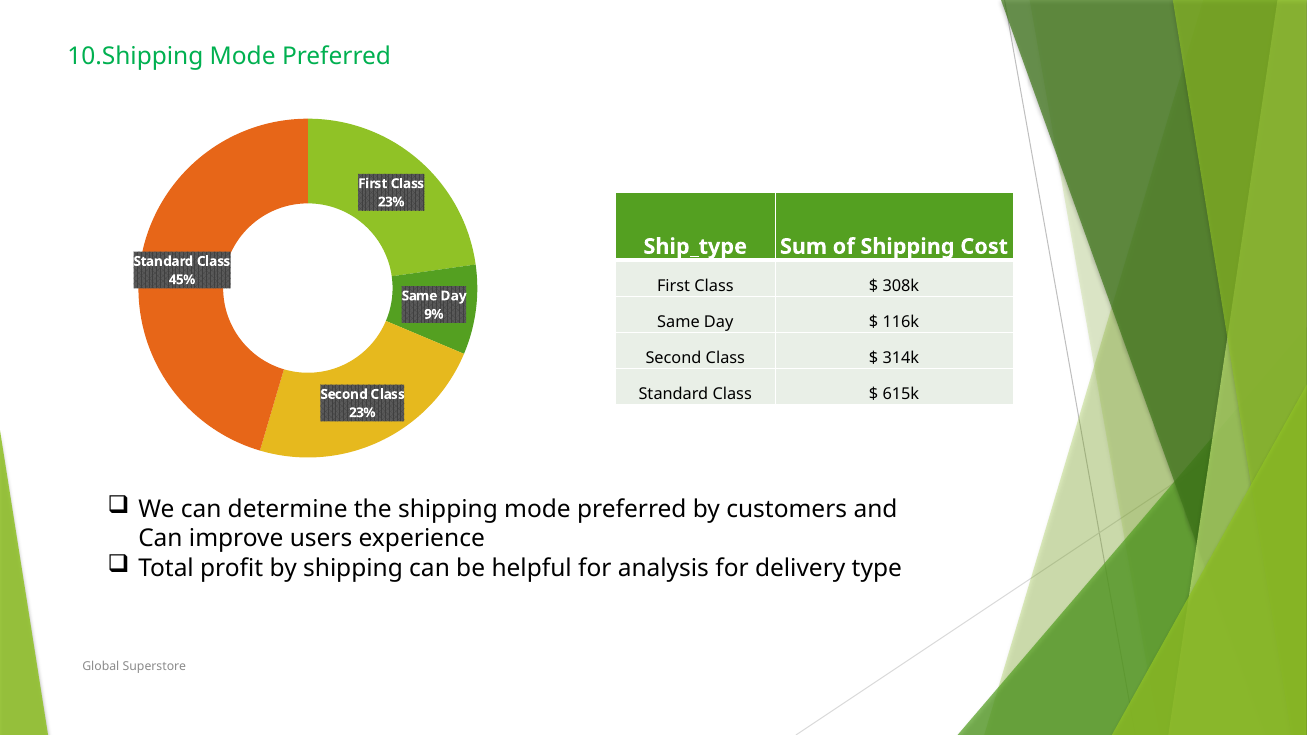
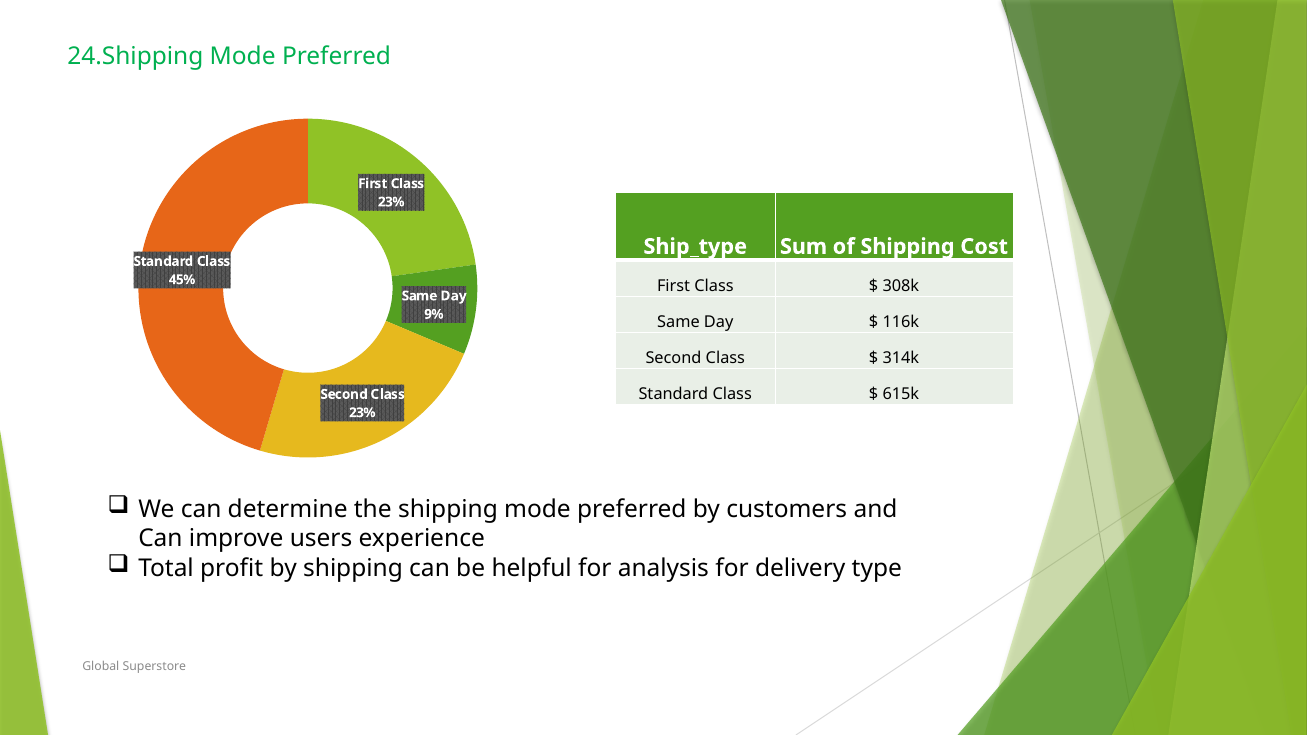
10.Shipping: 10.Shipping -> 24.Shipping (135, 56)
